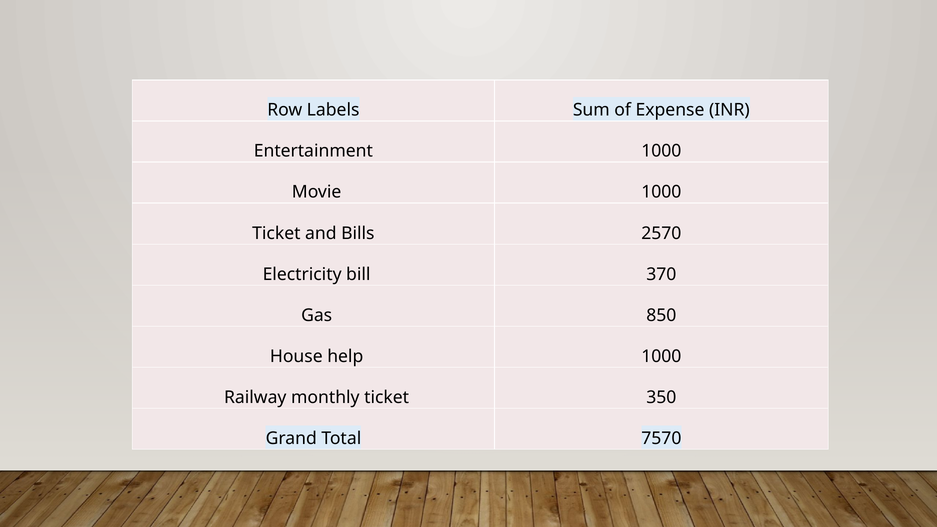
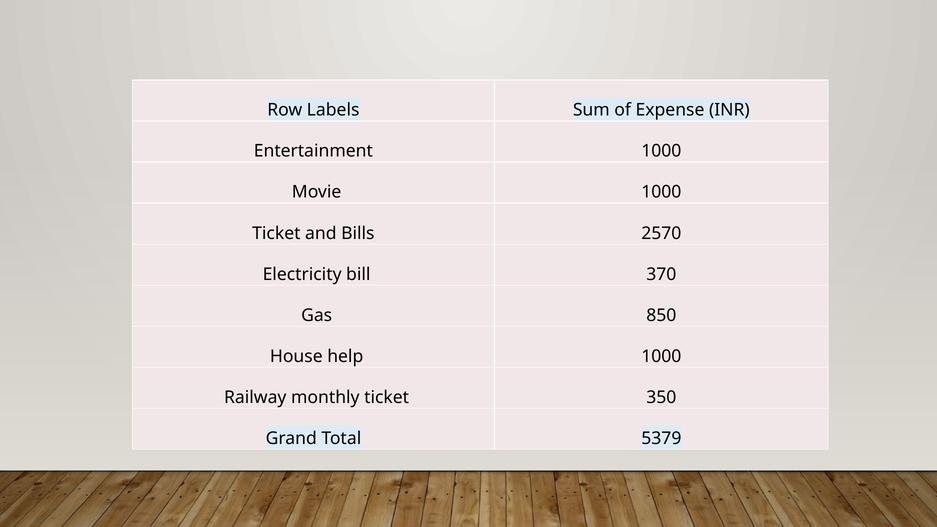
7570: 7570 -> 5379 (661, 438)
